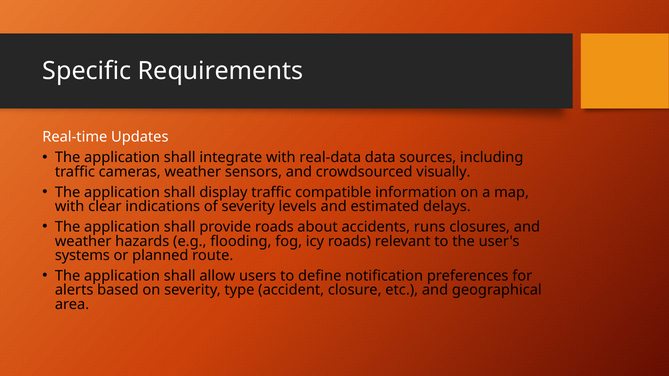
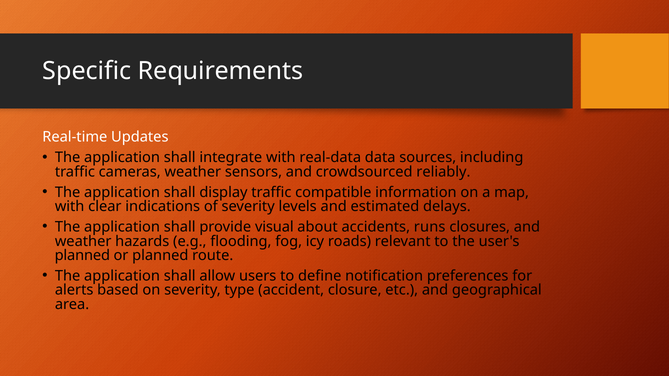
visually: visually -> reliably (443, 172)
provide roads: roads -> visual (274, 227)
systems: systems -> planned (82, 256)
